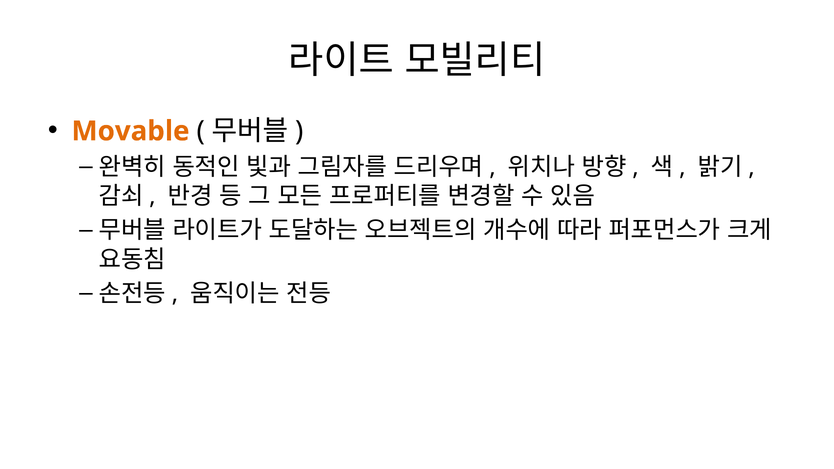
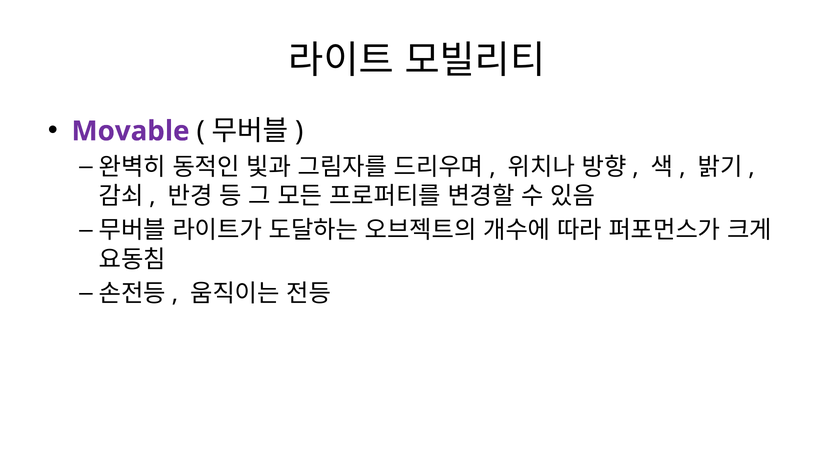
Movable colour: orange -> purple (130, 131)
